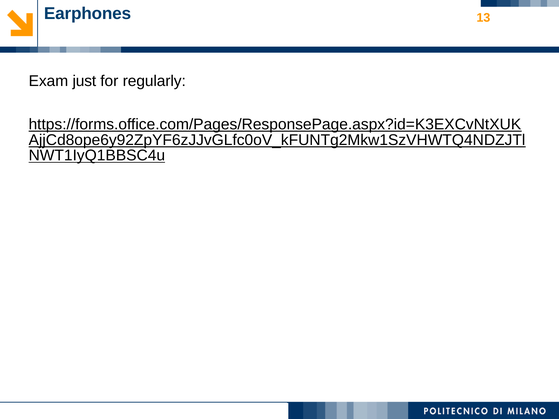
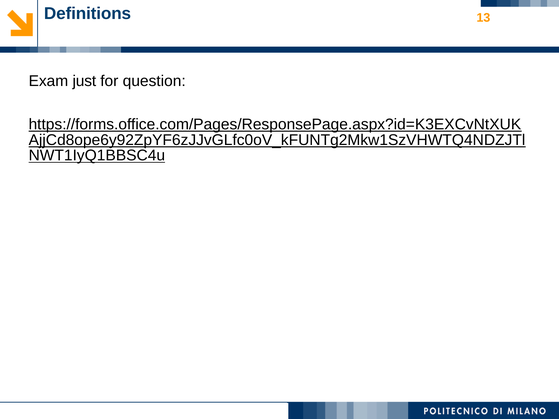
Earphones: Earphones -> Definitions (88, 14)
regularly: regularly -> question (154, 81)
